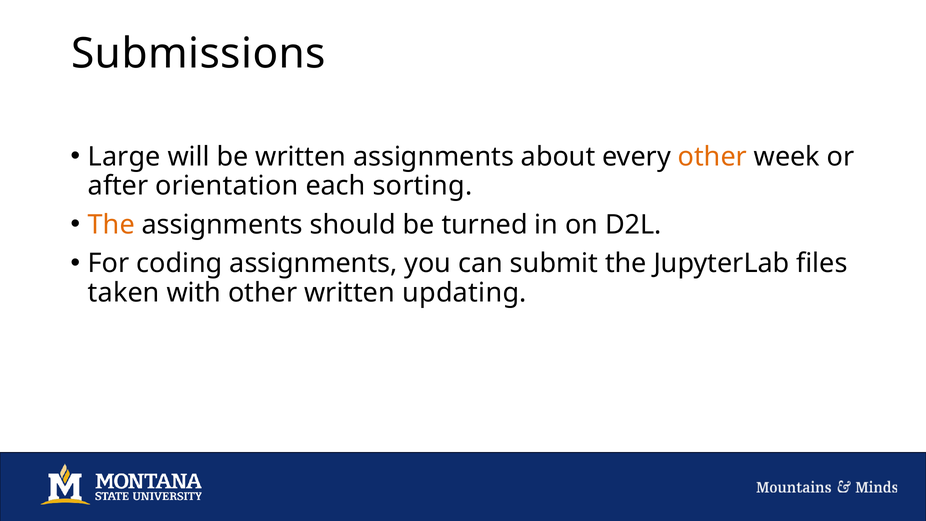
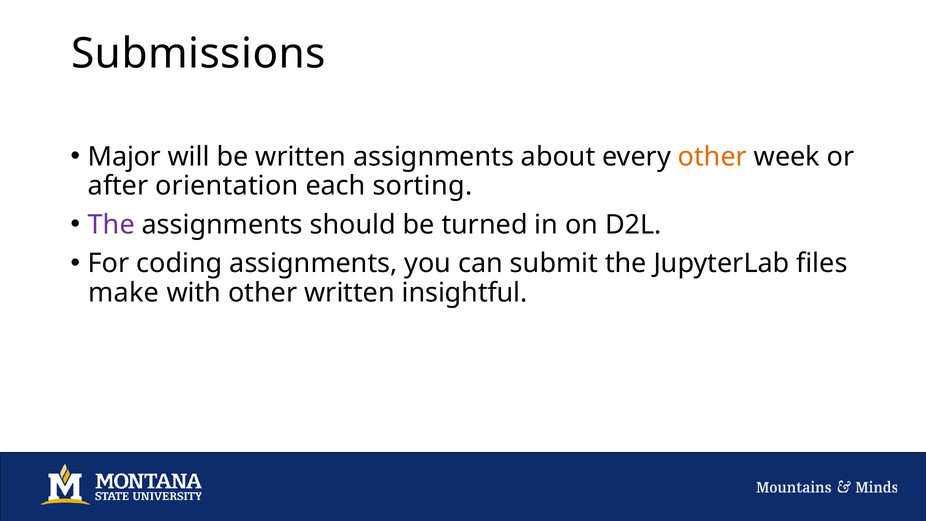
Large: Large -> Major (124, 157)
The colour: orange -> purple (111, 225)
taken: taken -> make (124, 293)
updating: updating -> insightful (465, 293)
